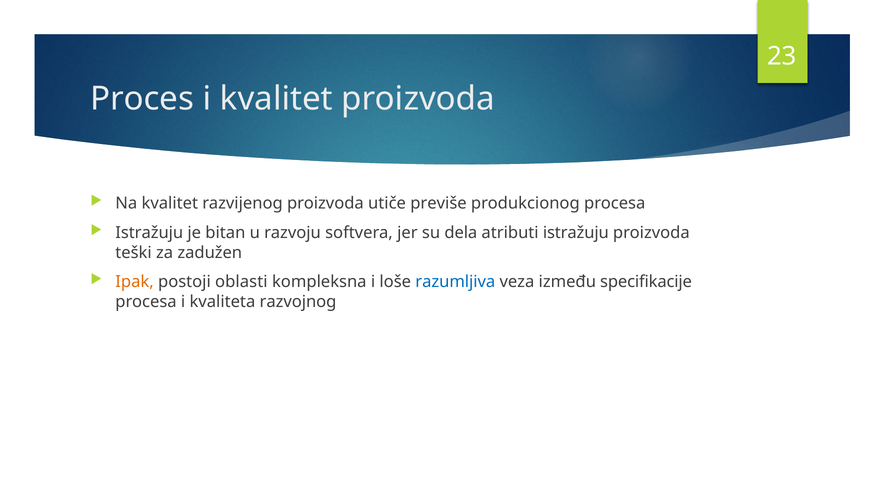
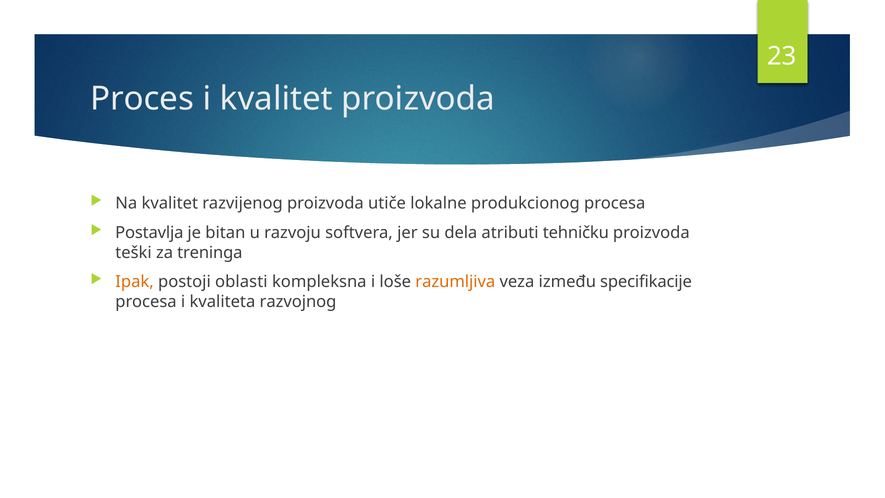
previše: previše -> lokalne (438, 203)
Istražuju: Istražuju -> Postavlja (149, 233)
atributi istražuju: istražuju -> tehničku (576, 233)
zadužen: zadužen -> treninga (210, 252)
razumljiva colour: blue -> orange (455, 282)
